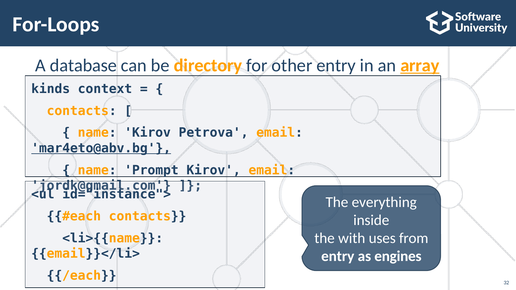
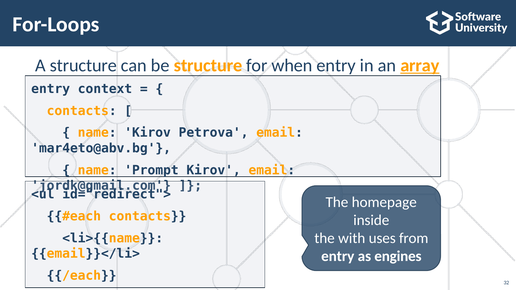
database: database -> structure (83, 65)
be directory: directory -> structure (208, 65)
other: other -> when (292, 65)
kinds: kinds -> entry (51, 89)
mar4eto@abv.bg underline: present -> none (101, 148)
id="instance">: id="instance"> -> id="redirect"> (117, 195)
everything: everything -> homepage (384, 202)
